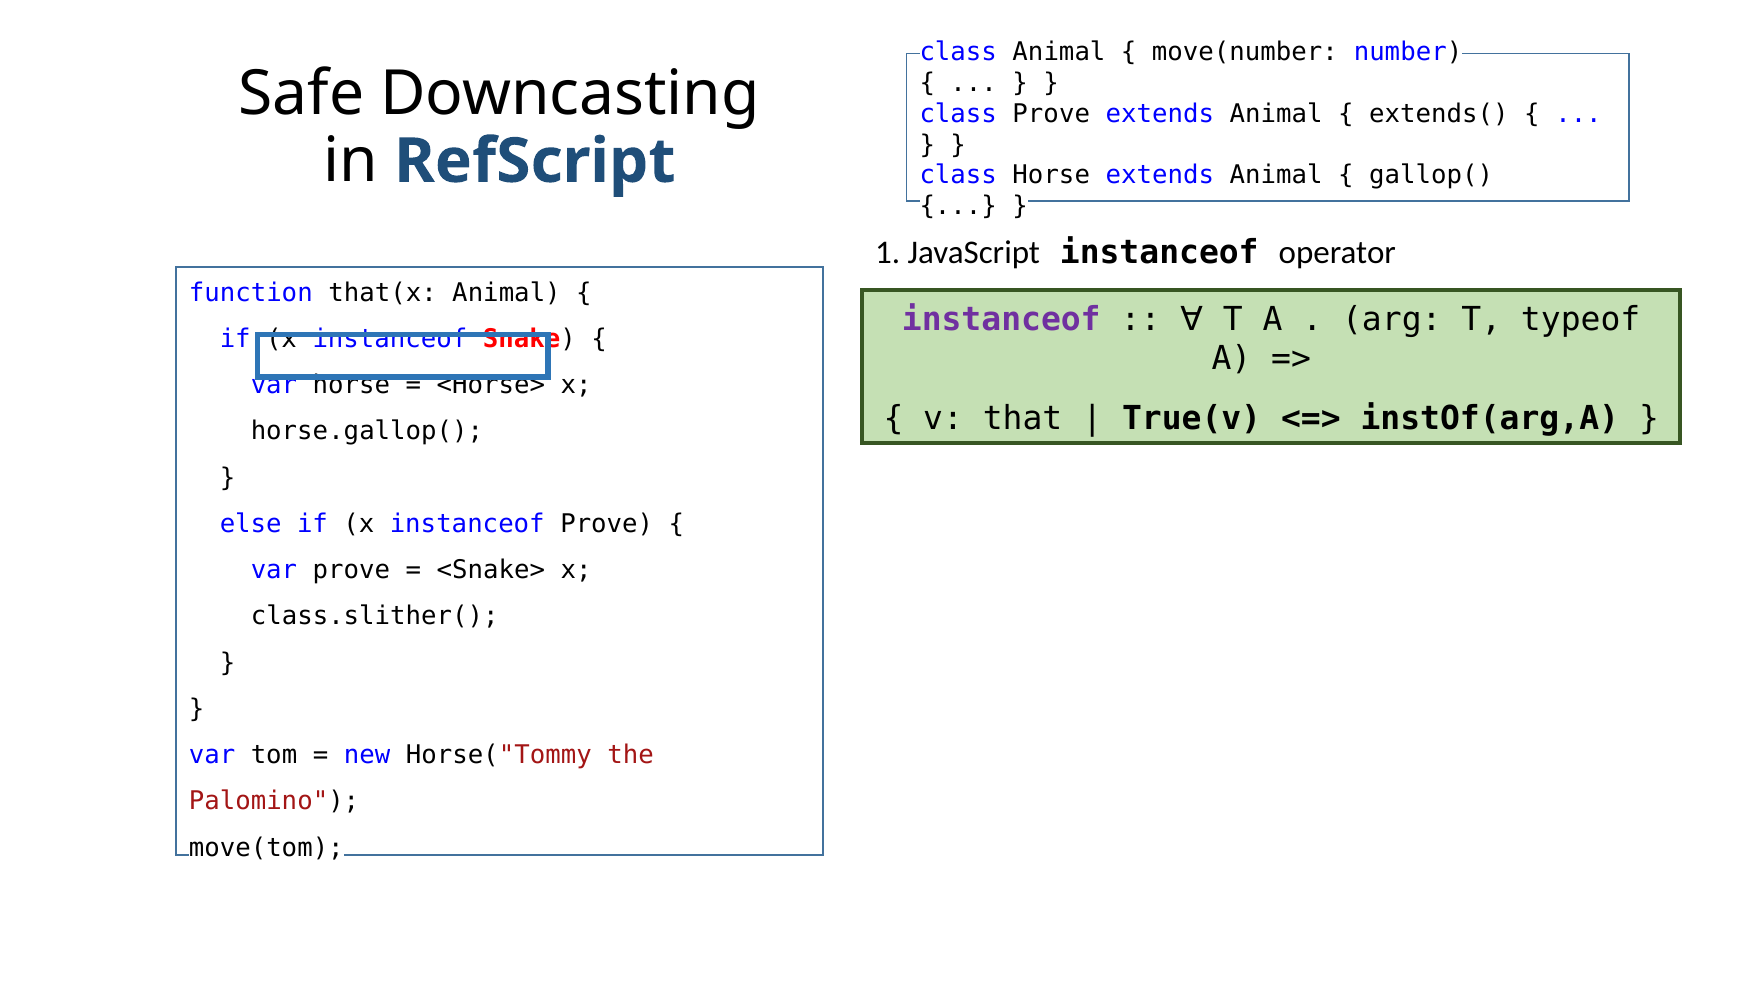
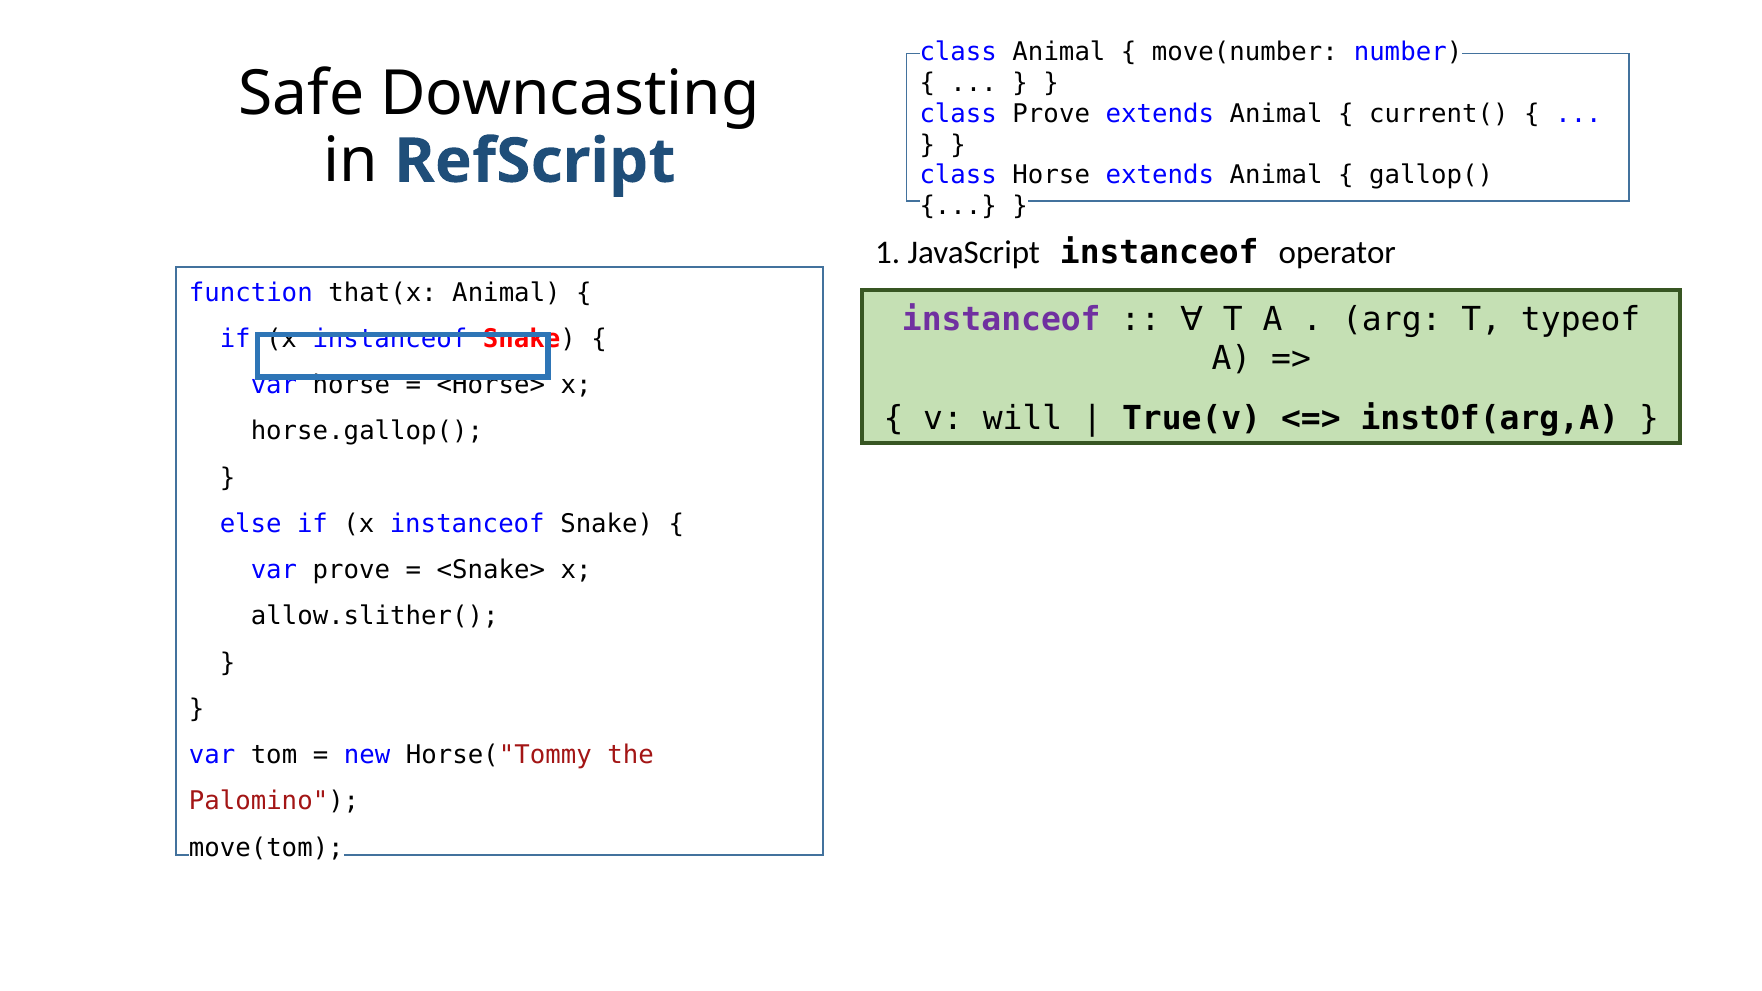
extends(: extends( -> current( (1439, 114)
that: that -> will (1023, 418)
Prove: Prove -> Snake (607, 524)
class.slither(: class.slither( -> allow.slither( (375, 616)
